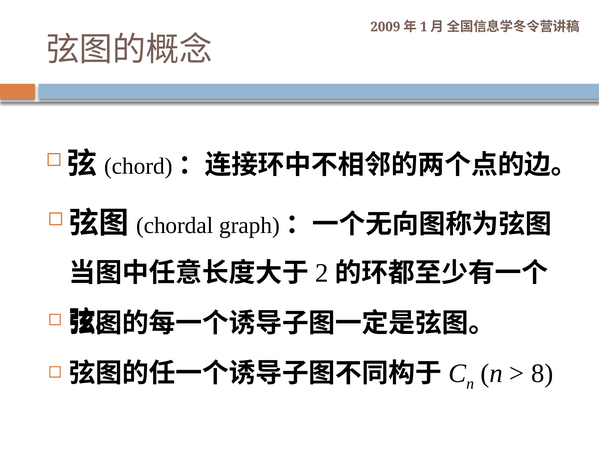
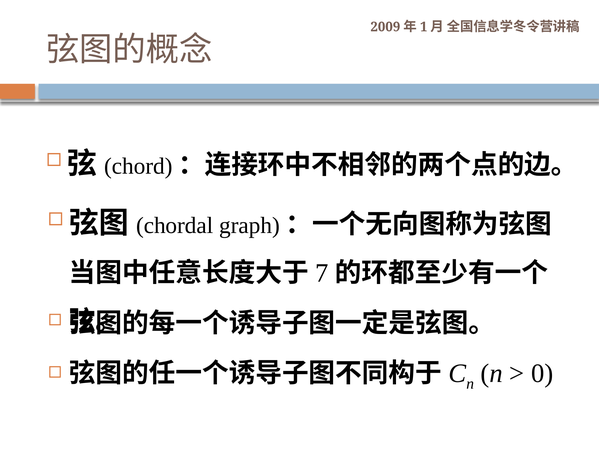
2: 2 -> 7 (322, 273)
8: 8 -> 0 (542, 374)
